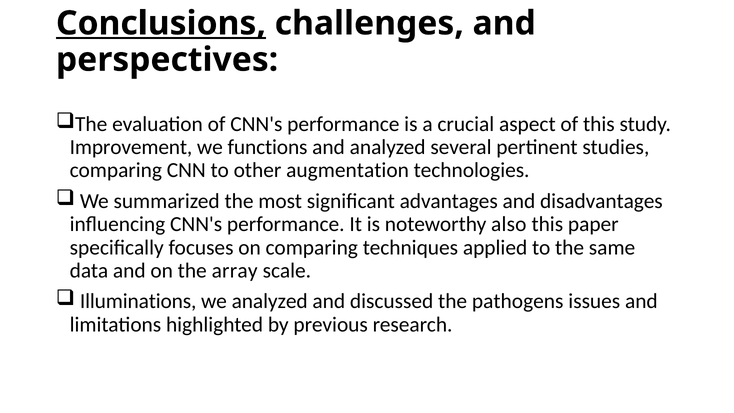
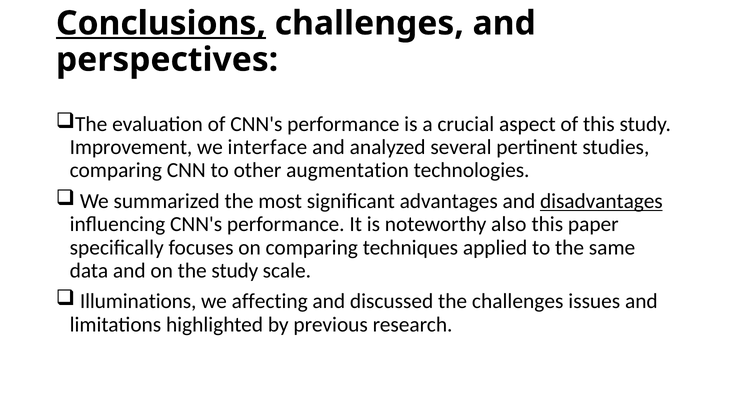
functions: functions -> interface (267, 147)
disadvantages underline: none -> present (601, 201)
the array: array -> study (235, 271)
we analyzed: analyzed -> affecting (270, 301)
the pathogens: pathogens -> challenges (518, 301)
